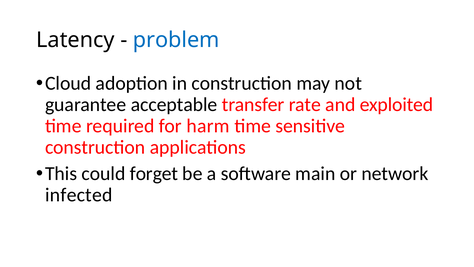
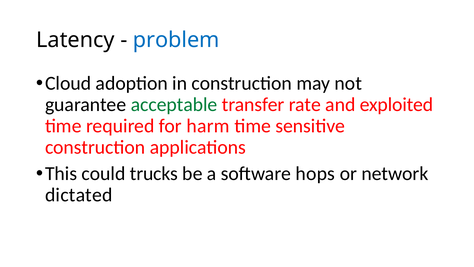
acceptable colour: black -> green (174, 105)
forget: forget -> trucks (154, 173)
main: main -> hops (315, 173)
infected: infected -> dictated (79, 195)
